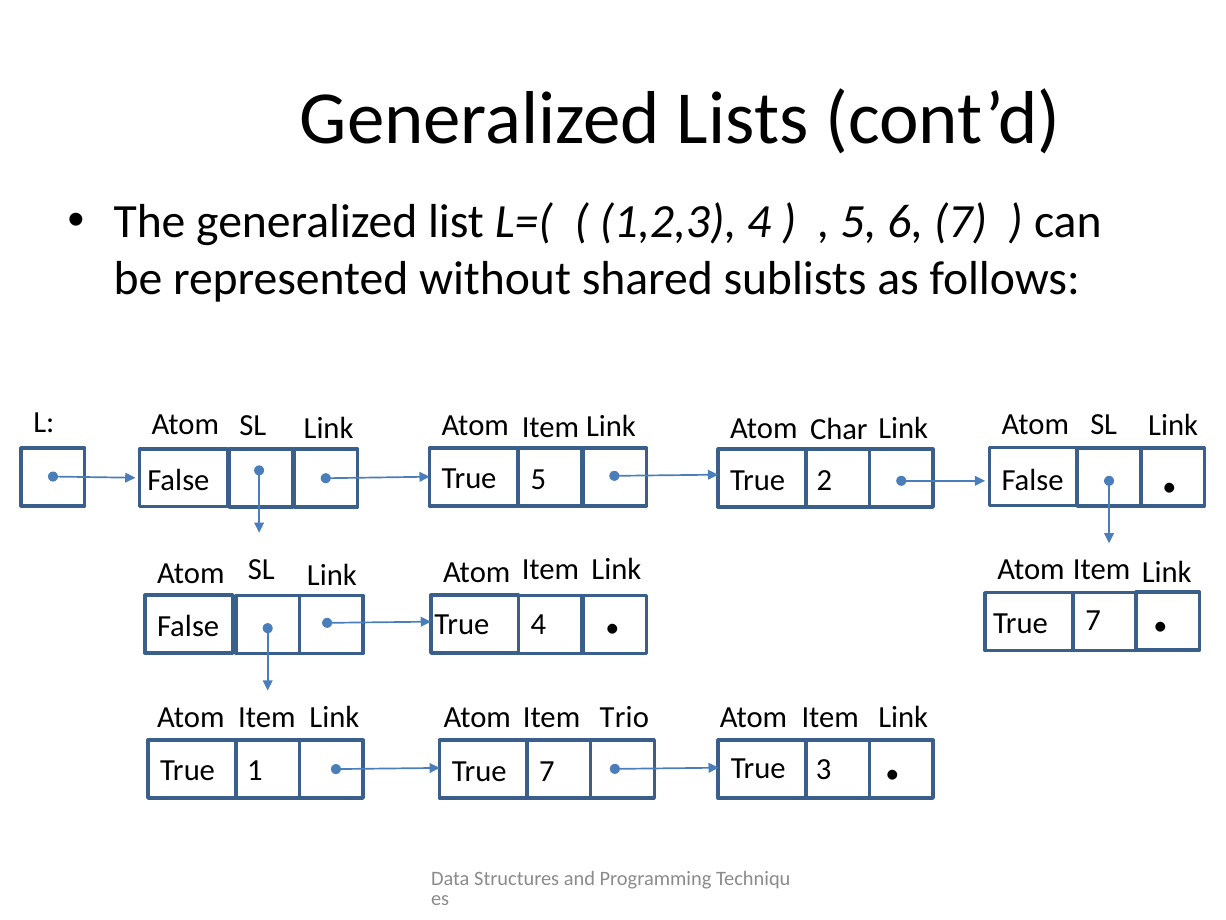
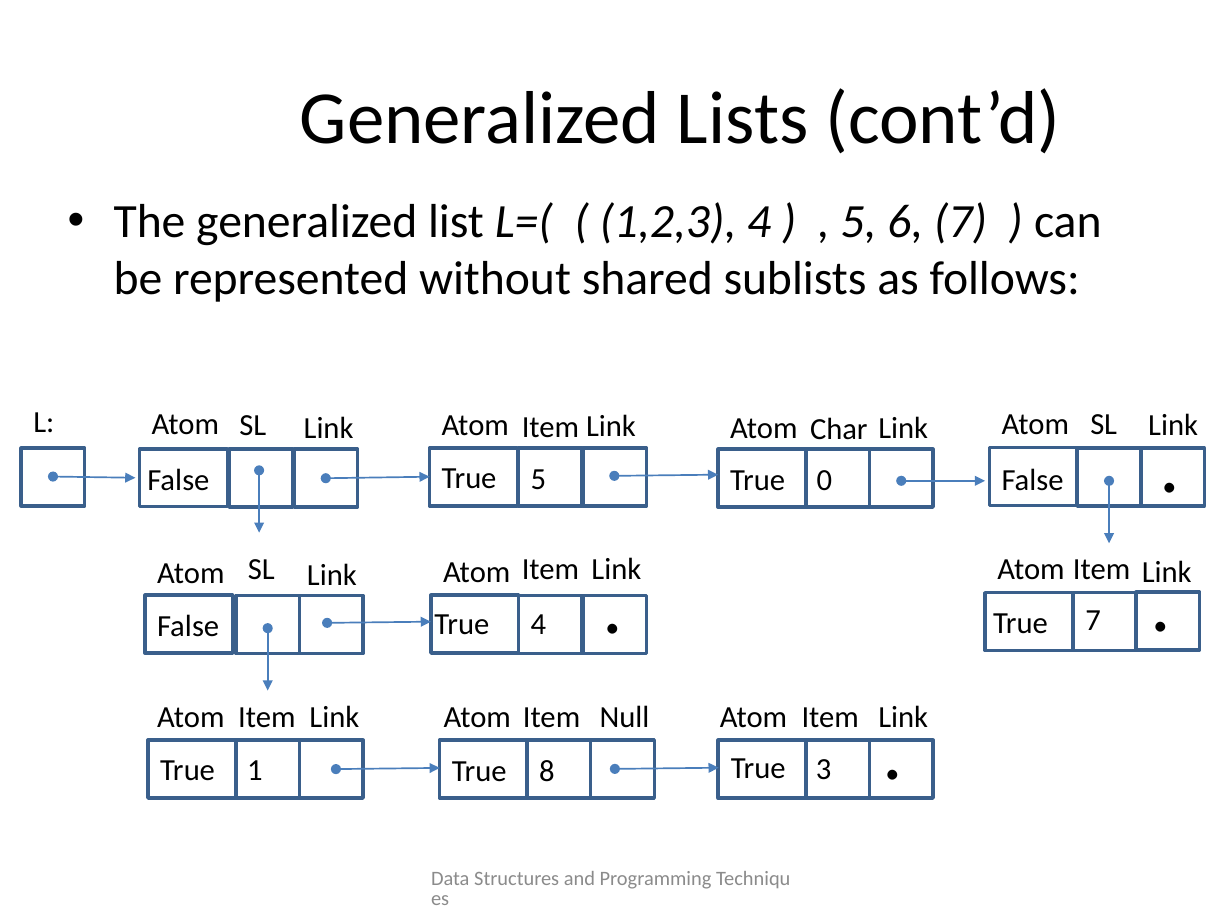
2: 2 -> 0 (824, 480)
Trio: Trio -> Null (625, 717)
1 7: 7 -> 8 (547, 770)
